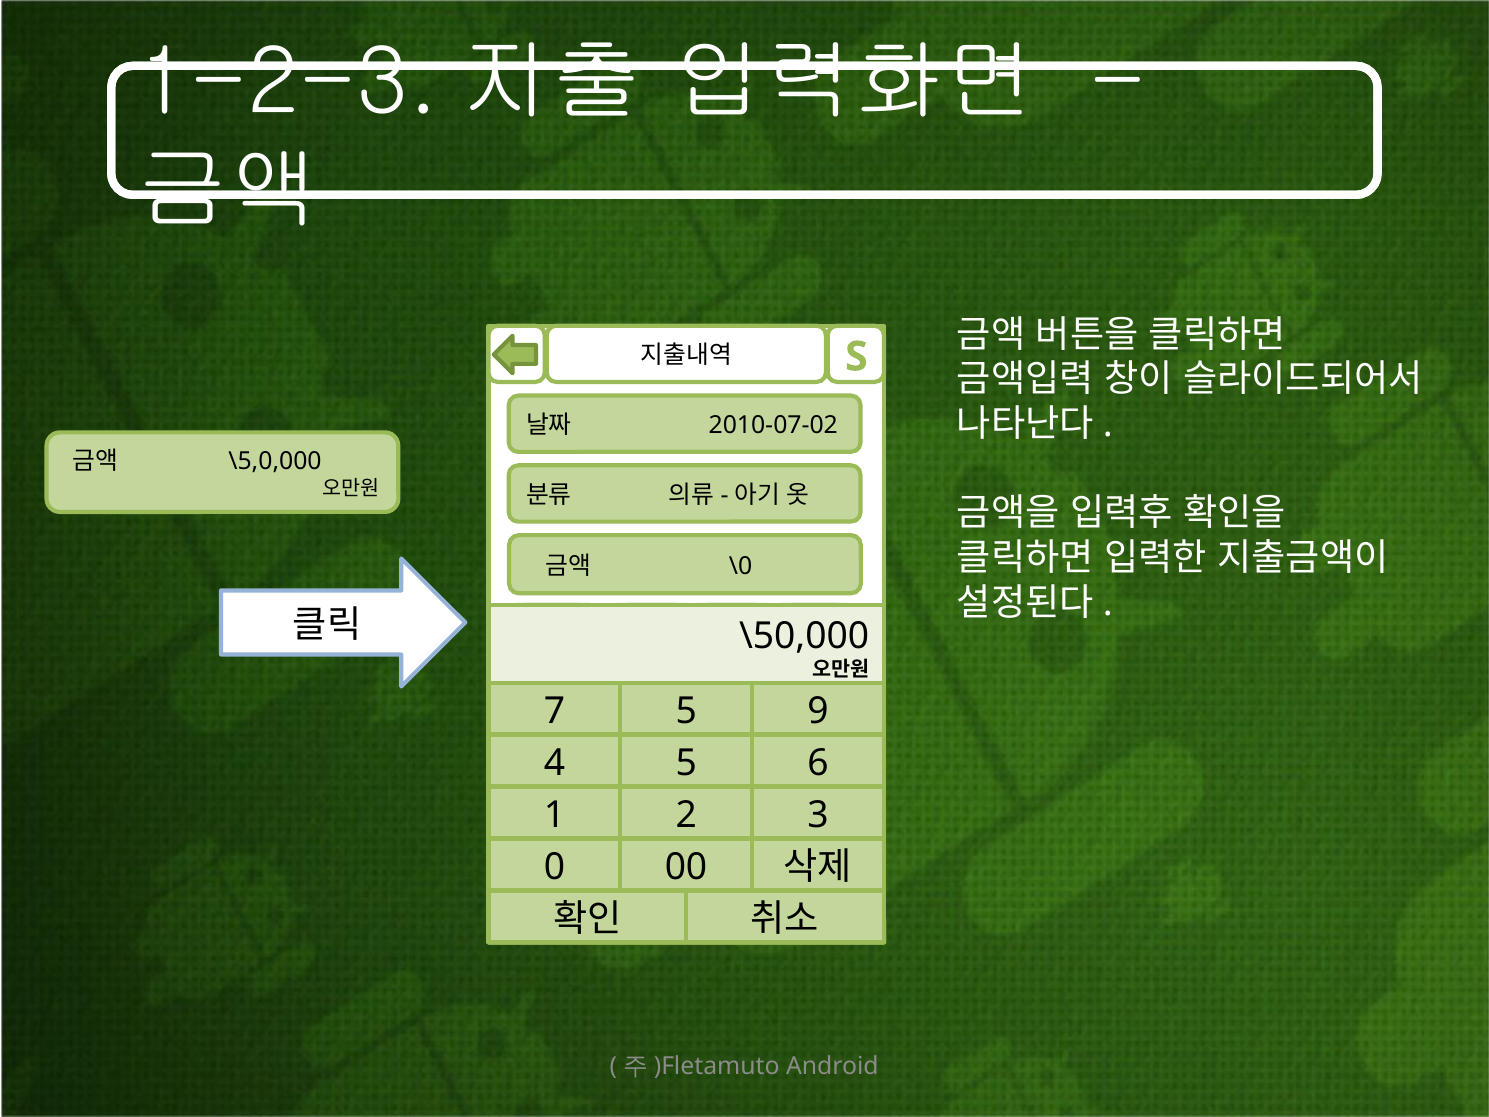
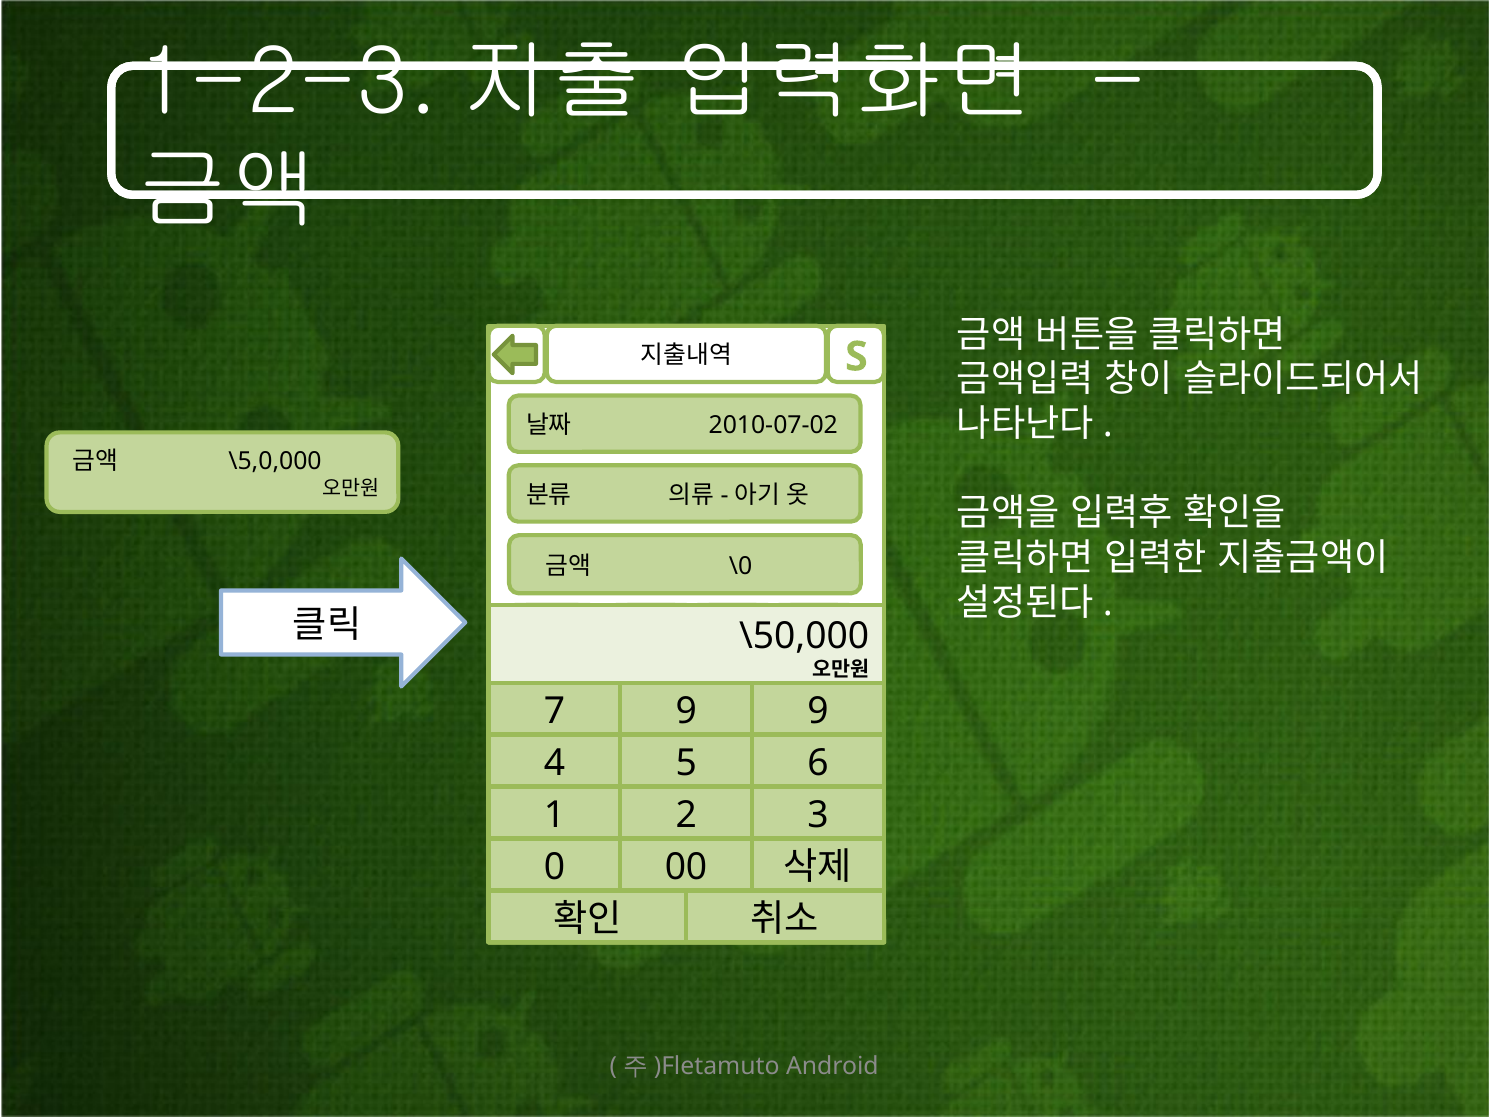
7 5: 5 -> 9 (686, 711)
